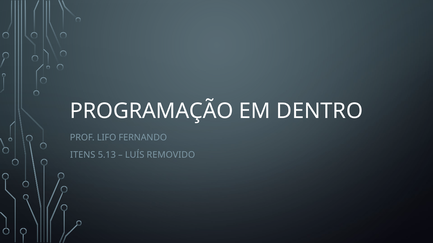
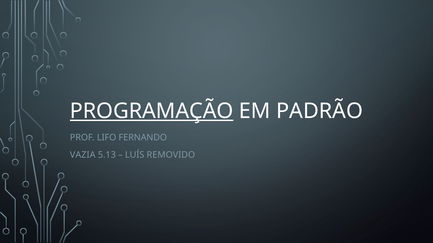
PROGRAMAÇÃO underline: none -> present (152, 111)
DENTRO: DENTRO -> PADRÃO (320, 111)
ITENS: ITENS -> VAZIA (83, 155)
